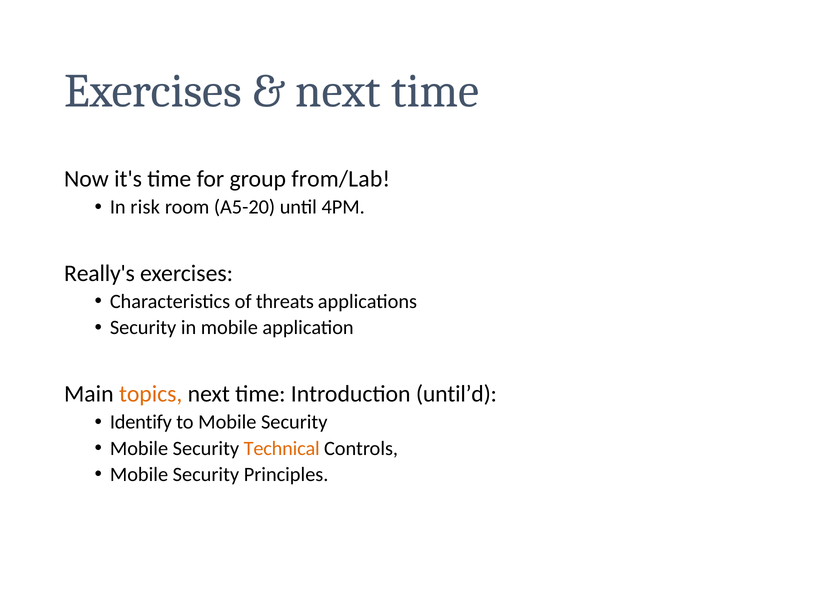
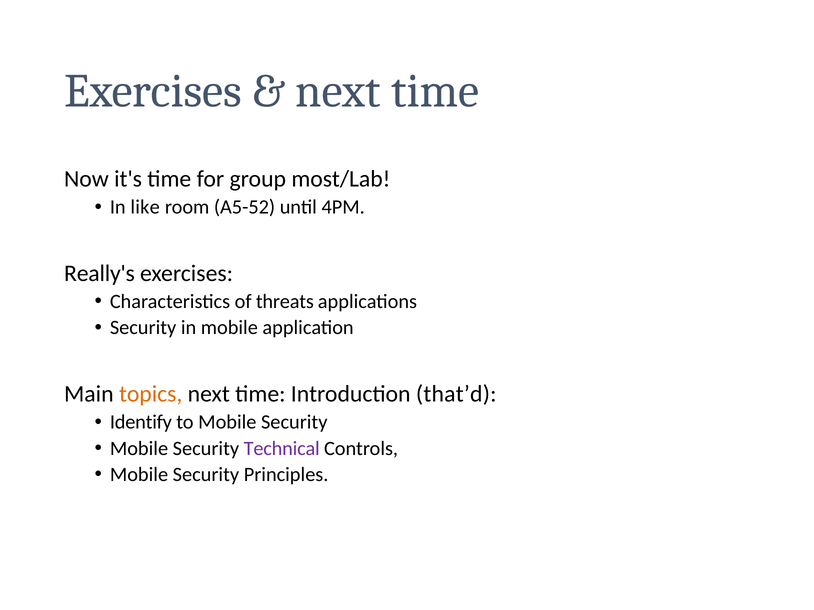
from/Lab: from/Lab -> most/Lab (341, 179)
risk: risk -> like (145, 207)
A5-20: A5-20 -> A5-52 (245, 207)
until’d: until’d -> that’d (456, 394)
Technical colour: orange -> purple (282, 449)
